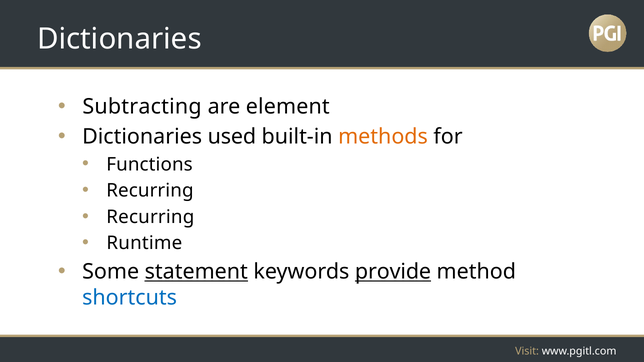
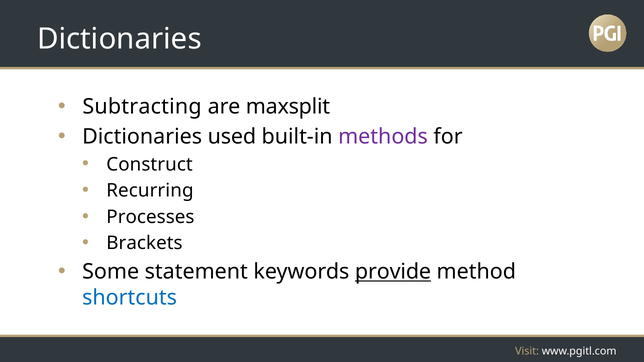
element: element -> maxsplit (288, 107)
methods colour: orange -> purple (383, 137)
Functions: Functions -> Construct (150, 164)
Recurring: Recurring -> Processes (150, 217)
Runtime: Runtime -> Brackets (144, 243)
statement underline: present -> none (196, 272)
